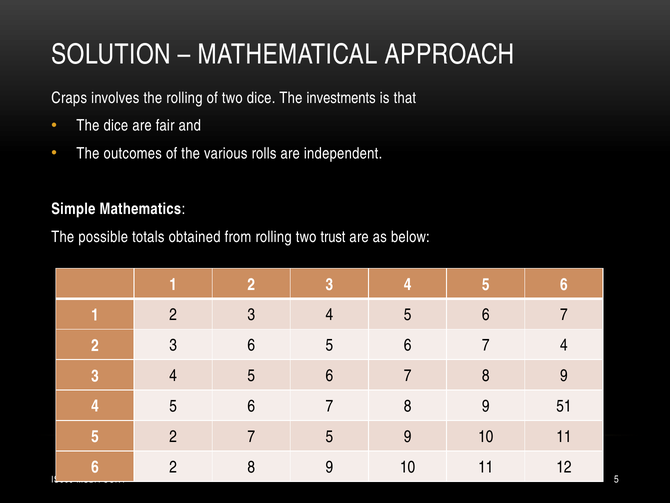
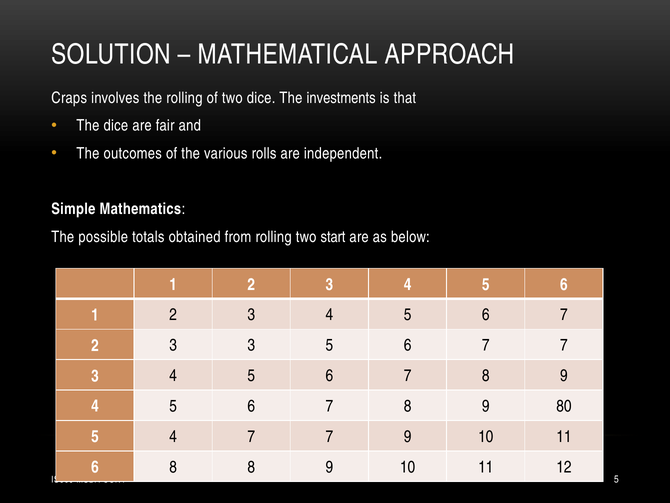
trust: trust -> start (333, 237)
3 6: 6 -> 3 (251, 345)
6 7 4: 4 -> 7 (564, 345)
51: 51 -> 80 (564, 406)
5 2: 2 -> 4 (173, 436)
5: 5 -> 7 (329, 436)
6 2: 2 -> 8 (173, 467)
